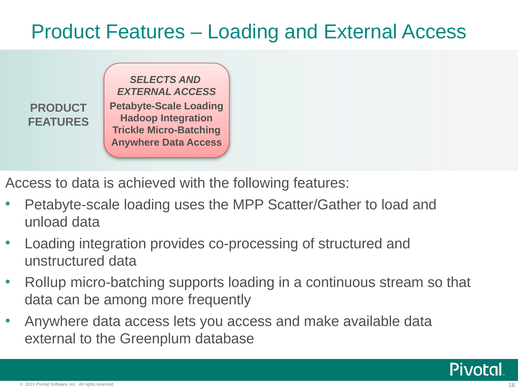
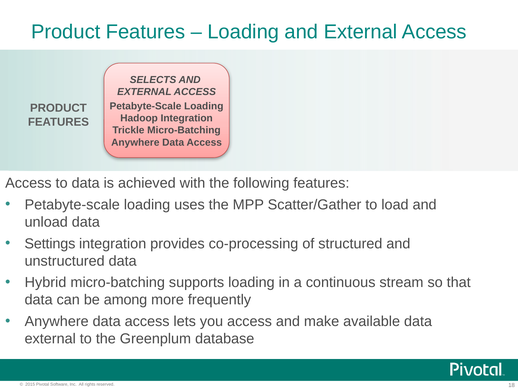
Loading: Loading -> Settings (50, 243)
Rollup: Rollup -> Hybrid (46, 282)
